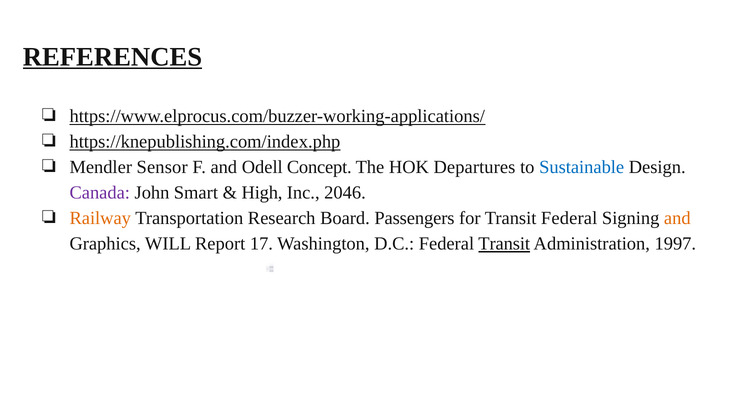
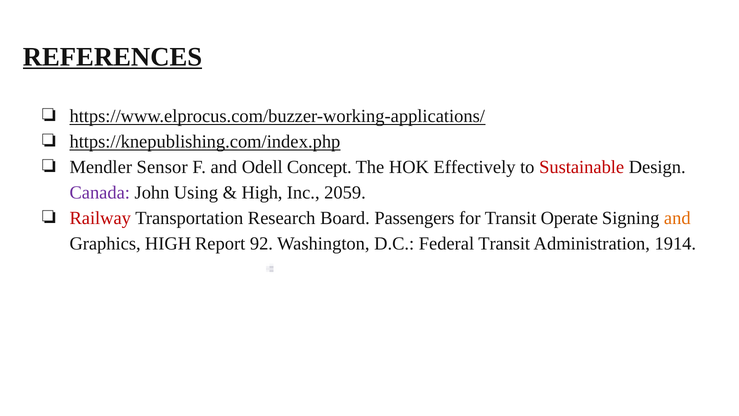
Departures: Departures -> Effectively (475, 167)
Sustainable colour: blue -> red (582, 167)
Smart: Smart -> Using (196, 193)
2046: 2046 -> 2059 (345, 193)
Railway colour: orange -> red (100, 218)
Transit Federal: Federal -> Operate (569, 218)
Graphics WILL: WILL -> HIGH (168, 244)
17: 17 -> 92 (261, 244)
Transit underline: present -> none (504, 244)
1997: 1997 -> 1914 (675, 244)
